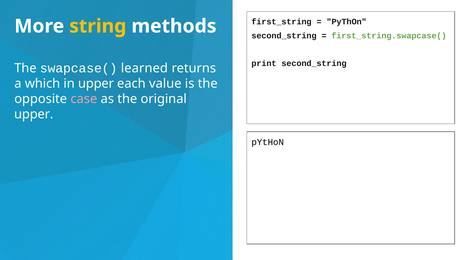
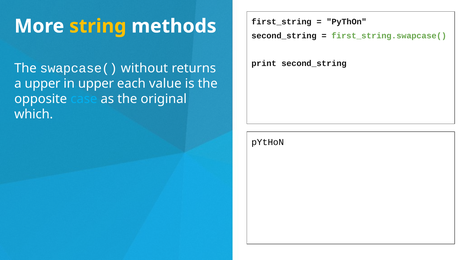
learned: learned -> without (144, 68)
a which: which -> upper (43, 84)
case colour: pink -> light blue (84, 99)
upper: upper -> which (34, 115)
